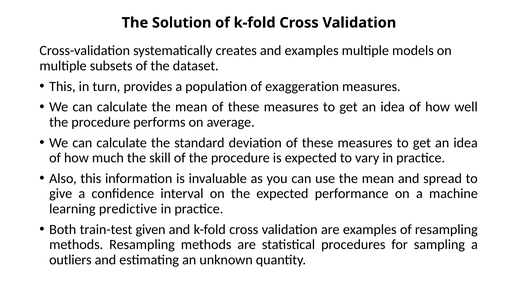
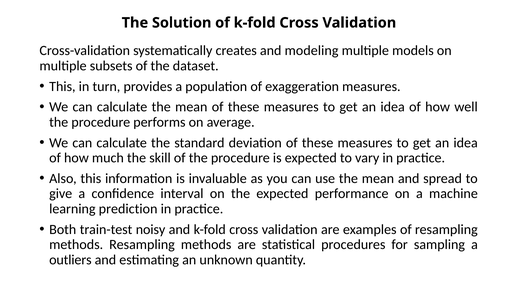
and examples: examples -> modeling (312, 50)
predictive: predictive -> prediction (128, 208)
given: given -> noisy (151, 229)
